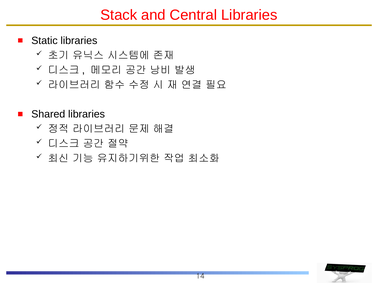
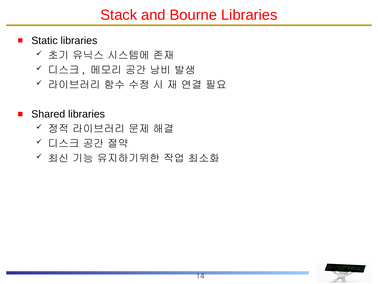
Central: Central -> Bourne (193, 15)
